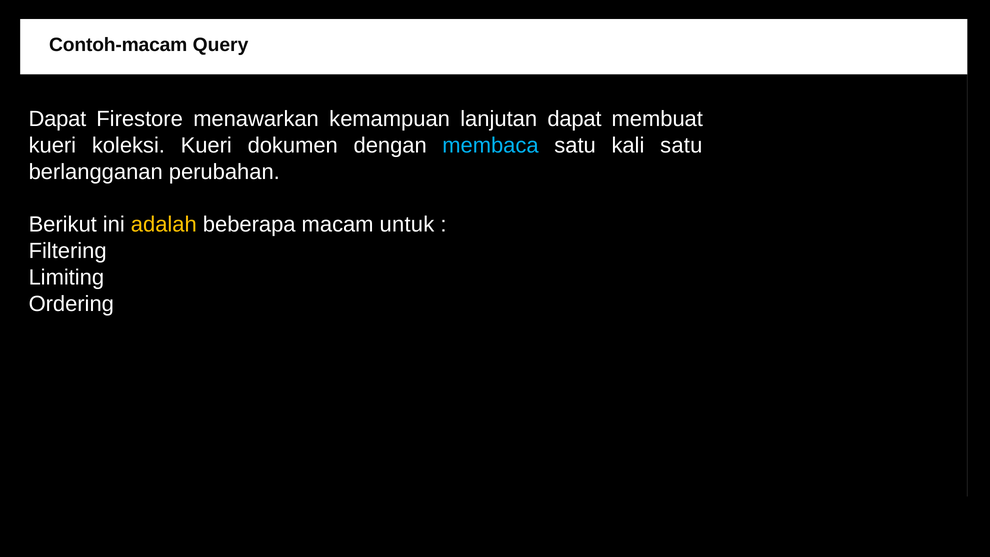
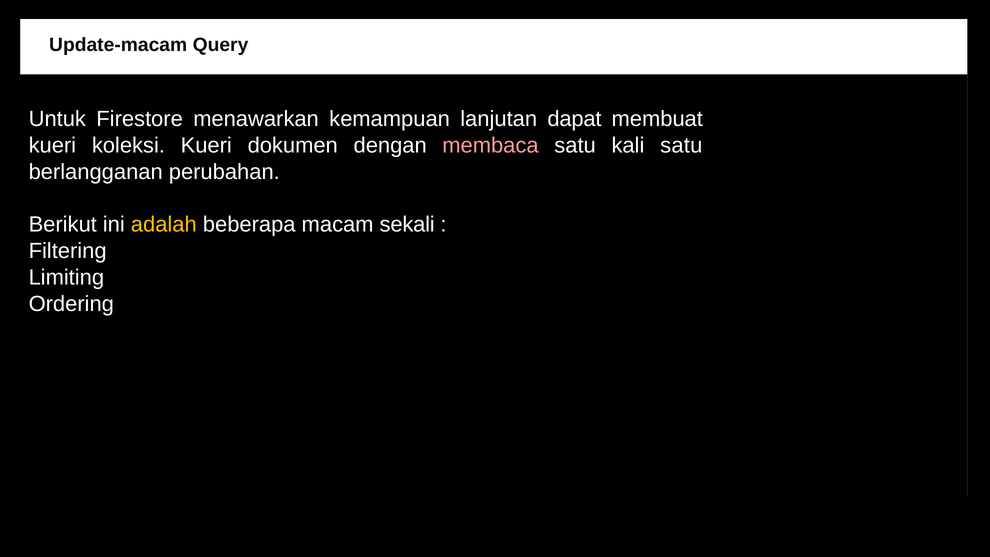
Contoh-macam: Contoh-macam -> Update-macam (118, 45)
Dapat: Dapat -> Untuk (57, 119)
membaca colour: light blue -> pink (490, 145)
untuk: untuk -> sekali (407, 225)
